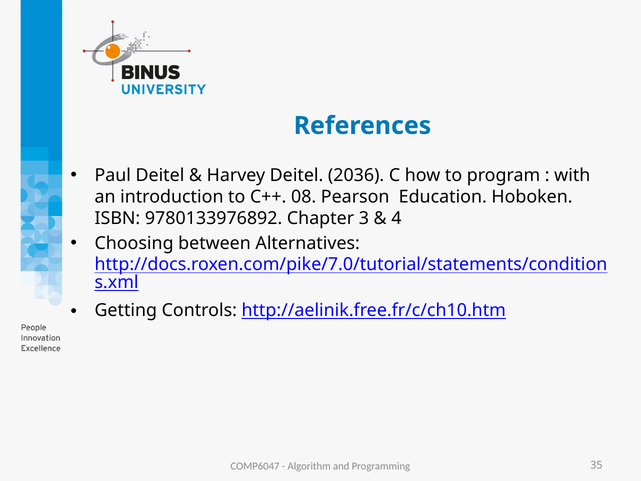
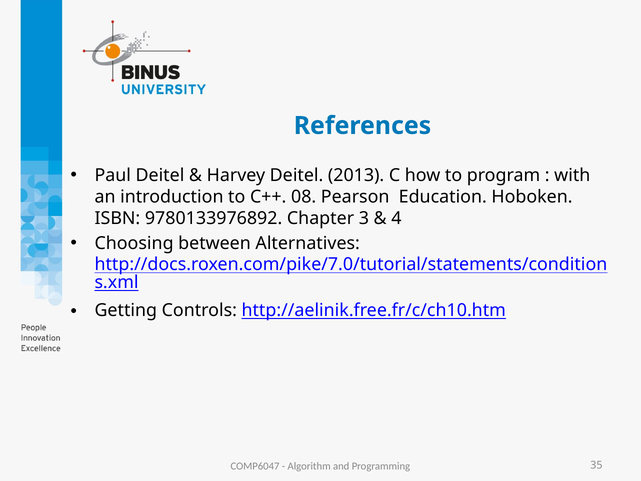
2036: 2036 -> 2013 (356, 175)
